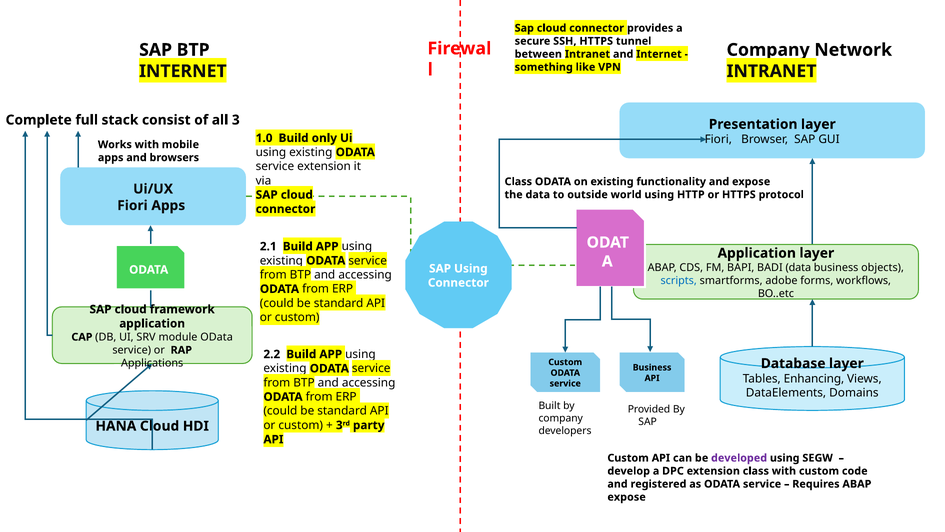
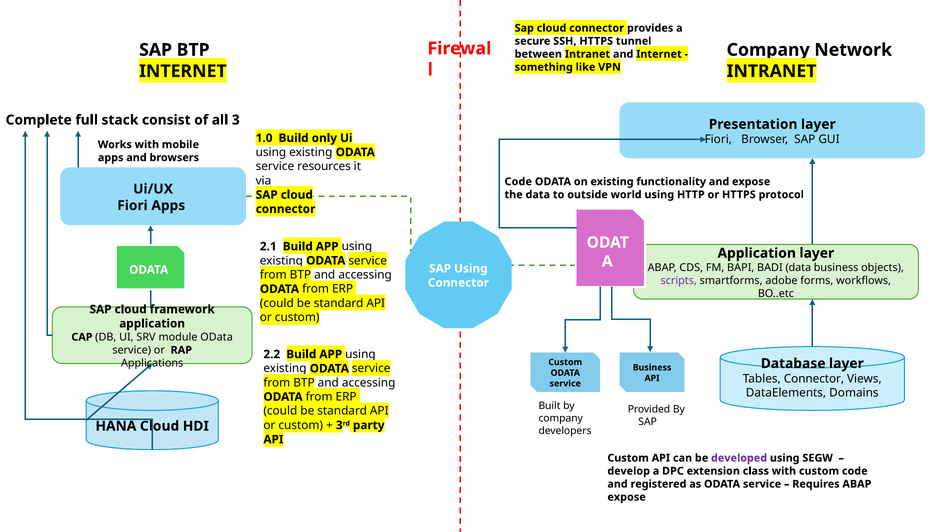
service extension: extension -> resources (324, 166)
Class: Class -> Code (518, 181)
scripts colour: blue -> purple (679, 281)
Tables Enhancing: Enhancing -> Connector (814, 378)
